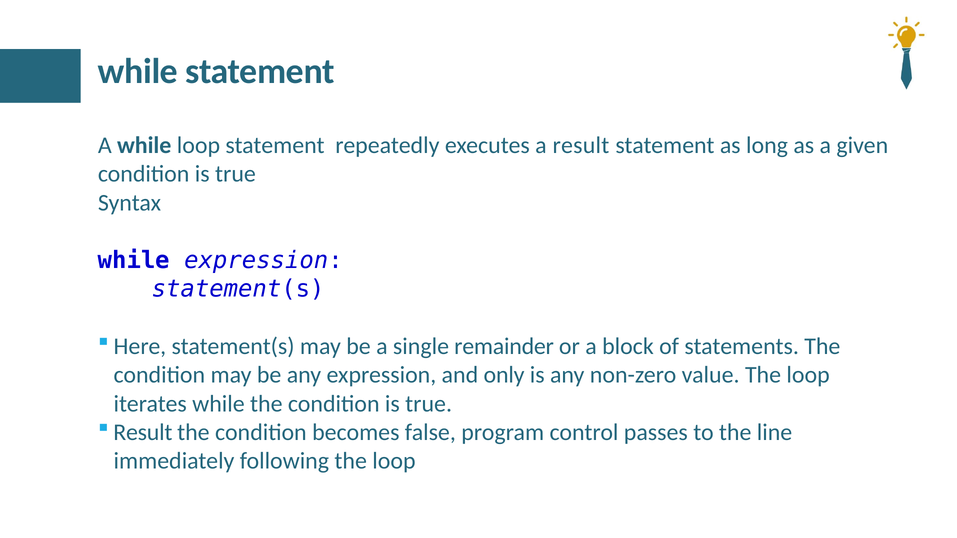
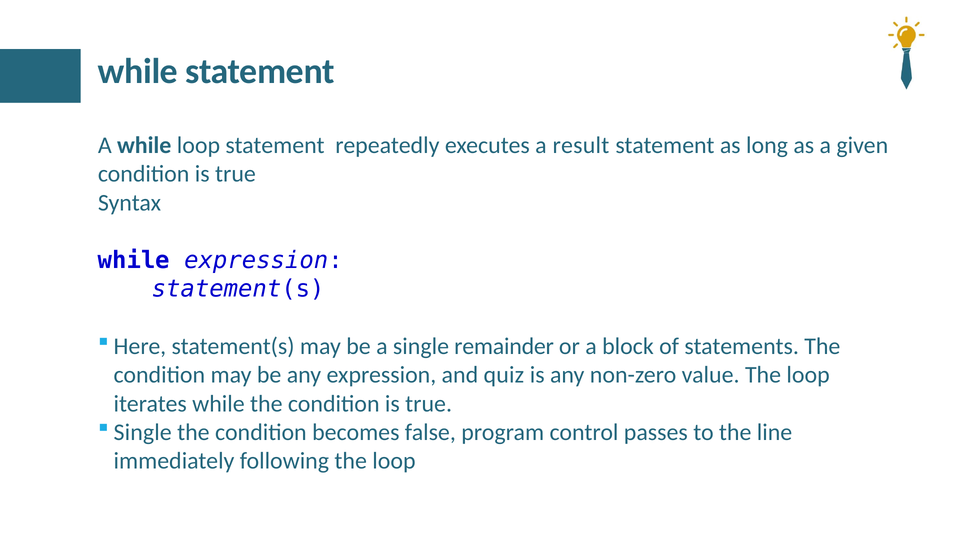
only: only -> quiz (504, 375)
Result: Result -> Single (143, 433)
